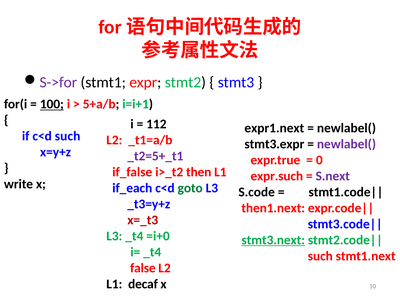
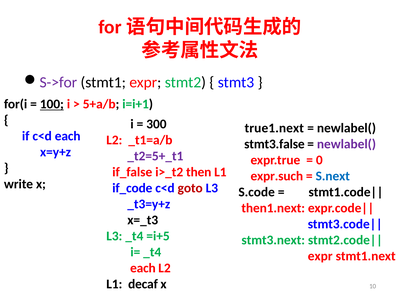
112: 112 -> 300 (156, 124)
expr1.next: expr1.next -> true1.next (274, 128)
c<d such: such -> each (68, 136)
stmt3.expr: stmt3.expr -> stmt3.false (274, 144)
S.next colour: purple -> blue (333, 176)
if_each: if_each -> if_code (132, 188)
goto colour: green -> red (190, 188)
x=_t3 colour: red -> black (143, 220)
=i+0: =i+0 -> =i+5 (158, 236)
stmt3.next underline: present -> none (273, 240)
such: such -> expr (320, 256)
false: false -> each (143, 268)
